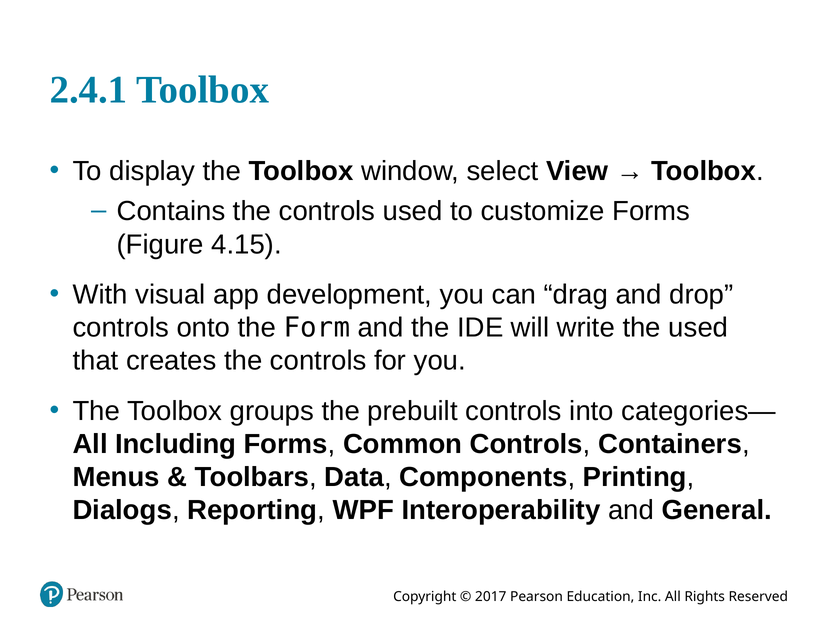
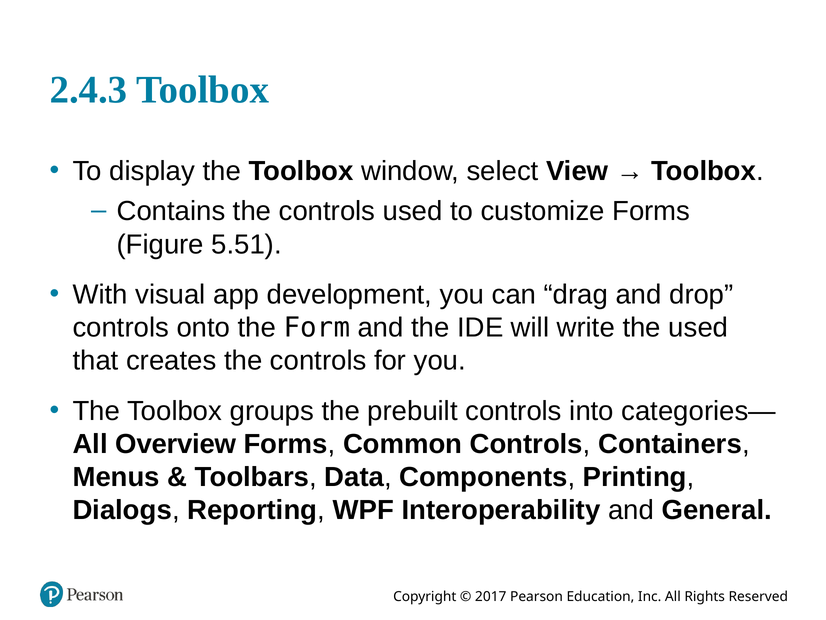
2.4.1: 2.4.1 -> 2.4.3 (88, 90)
4.15: 4.15 -> 5.51 (247, 244)
Including: Including -> Overview (176, 444)
